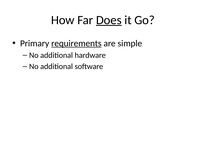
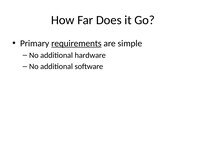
Does underline: present -> none (109, 20)
